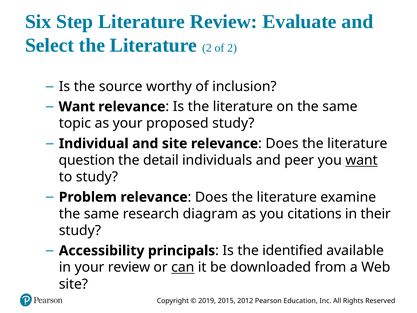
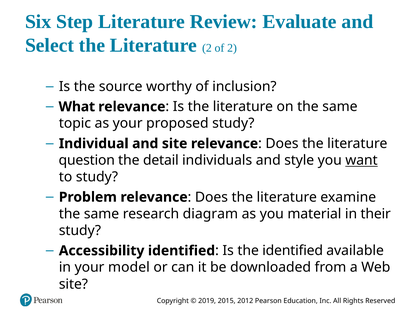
Want: Want -> What (77, 107)
peer: peer -> style (299, 160)
citations: citations -> material (314, 214)
Accessibility principals: principals -> identified (182, 251)
your review: review -> model (129, 267)
can underline: present -> none (183, 267)
